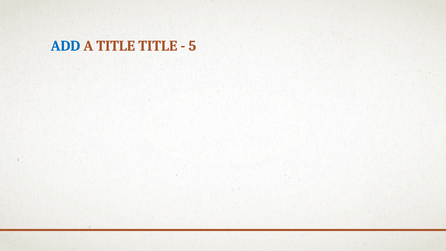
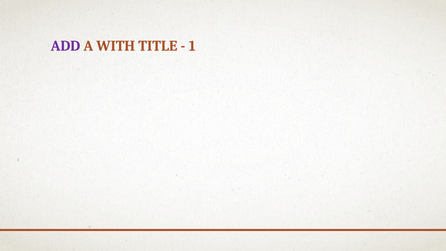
ADD colour: blue -> purple (65, 46)
A TITLE: TITLE -> WITH (116, 46)
5: 5 -> 1 (192, 46)
